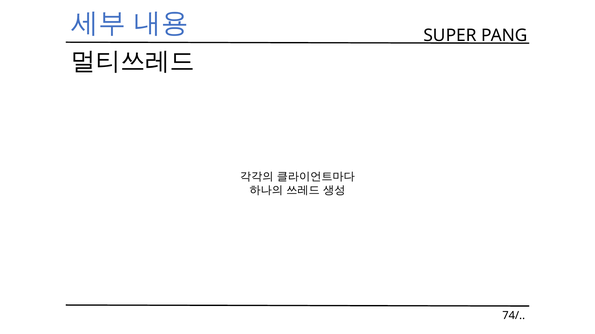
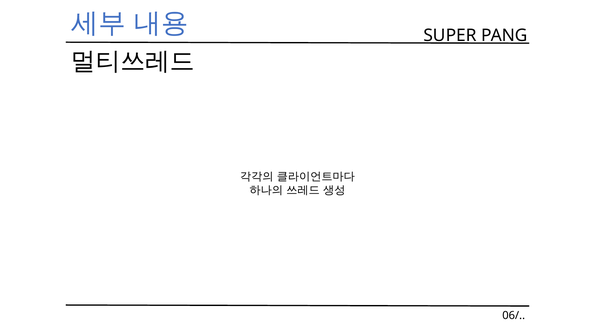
74/: 74/ -> 06/ (514, 316)
